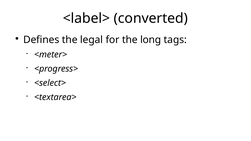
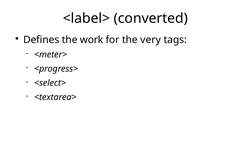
legal: legal -> work (92, 40)
long: long -> very (151, 40)
